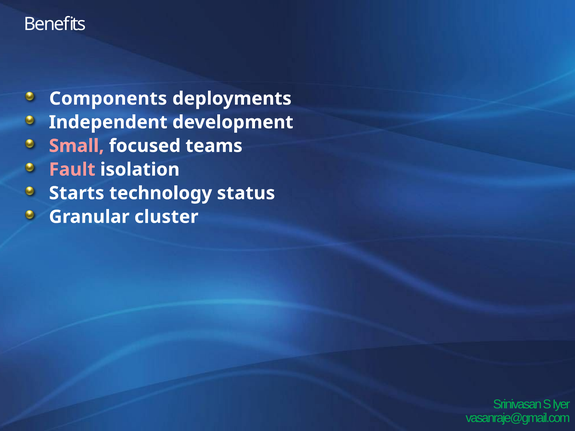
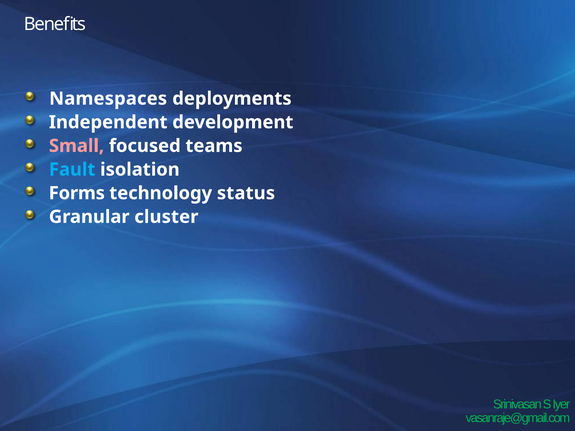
Components: Components -> Namespaces (108, 99)
Fault colour: pink -> light blue (72, 170)
Starts: Starts -> Forms (77, 193)
